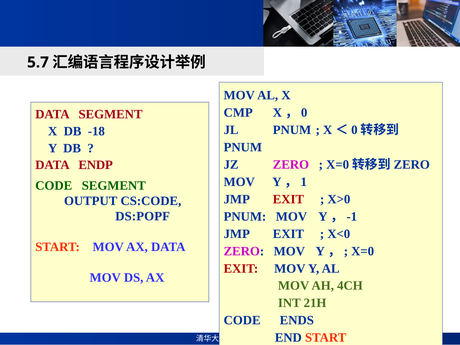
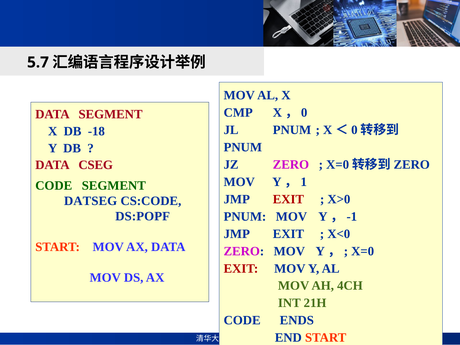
ENDP: ENDP -> CSEG (96, 165)
OUTPUT: OUTPUT -> DATSEG (91, 201)
